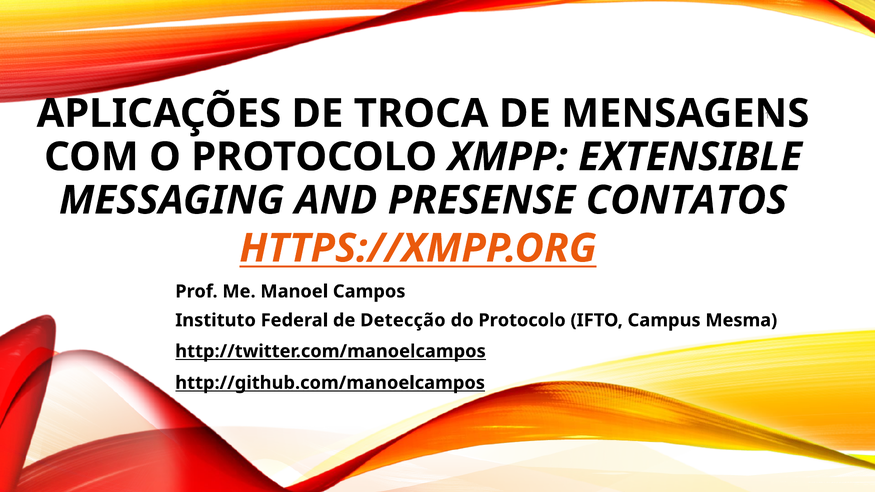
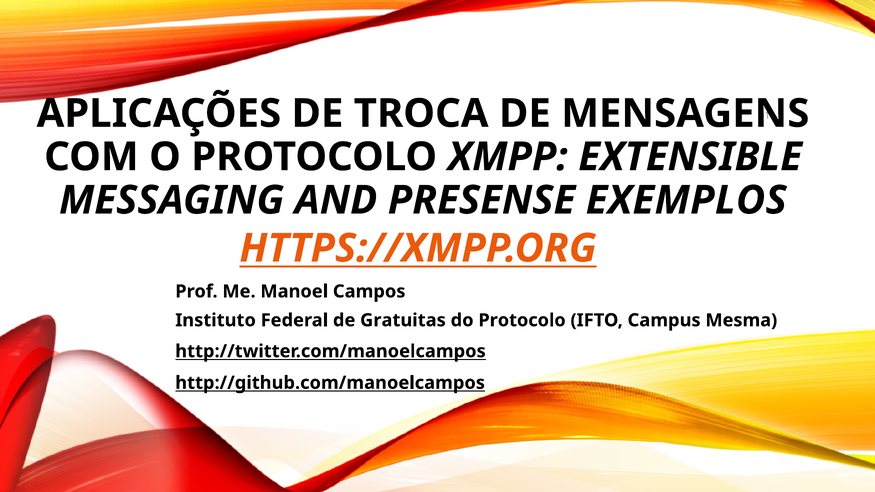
CONTATOS: CONTATOS -> EXEMPLOS (686, 200)
Detecção: Detecção -> Gratuitas (403, 320)
